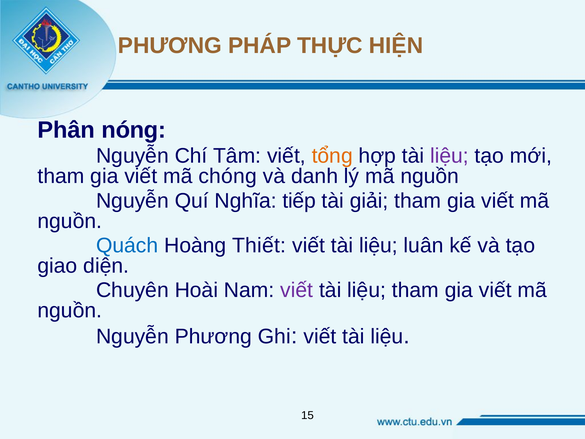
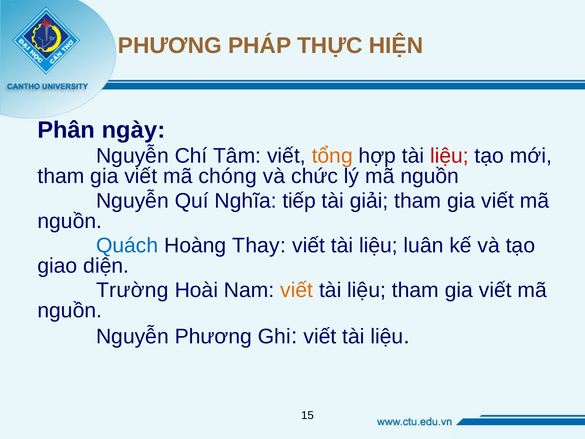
nóng: nóng -> ngày (134, 130)
liệu colour: purple -> red (449, 156)
danh: danh -> chức (315, 176)
Thiết: Thiết -> Thay (259, 245)
Chuyên: Chuyên -> Trường (132, 290)
viết colour: purple -> orange (297, 290)
